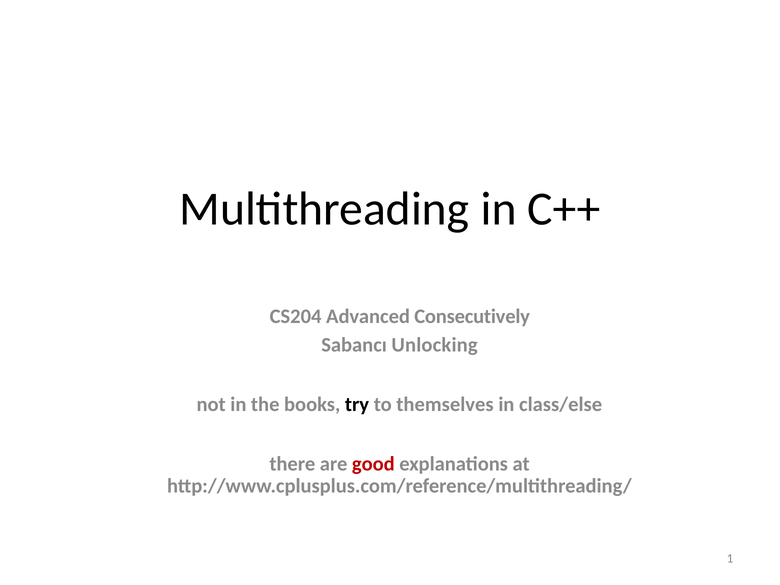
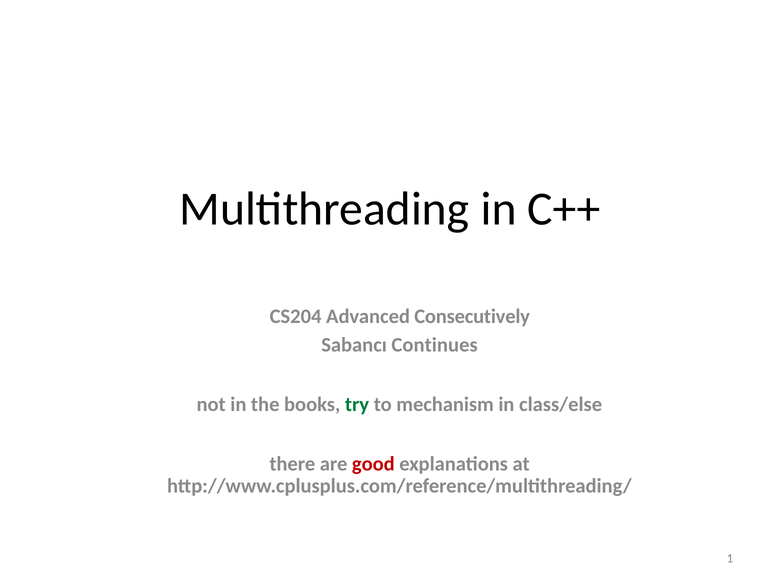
Unlocking: Unlocking -> Continues (435, 345)
try colour: black -> green (357, 405)
themselves: themselves -> mechanism (445, 405)
